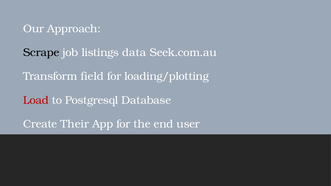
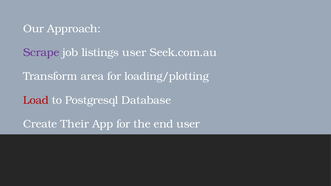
Scrape colour: black -> purple (41, 53)
listings data: data -> user (134, 53)
field: field -> area (92, 76)
